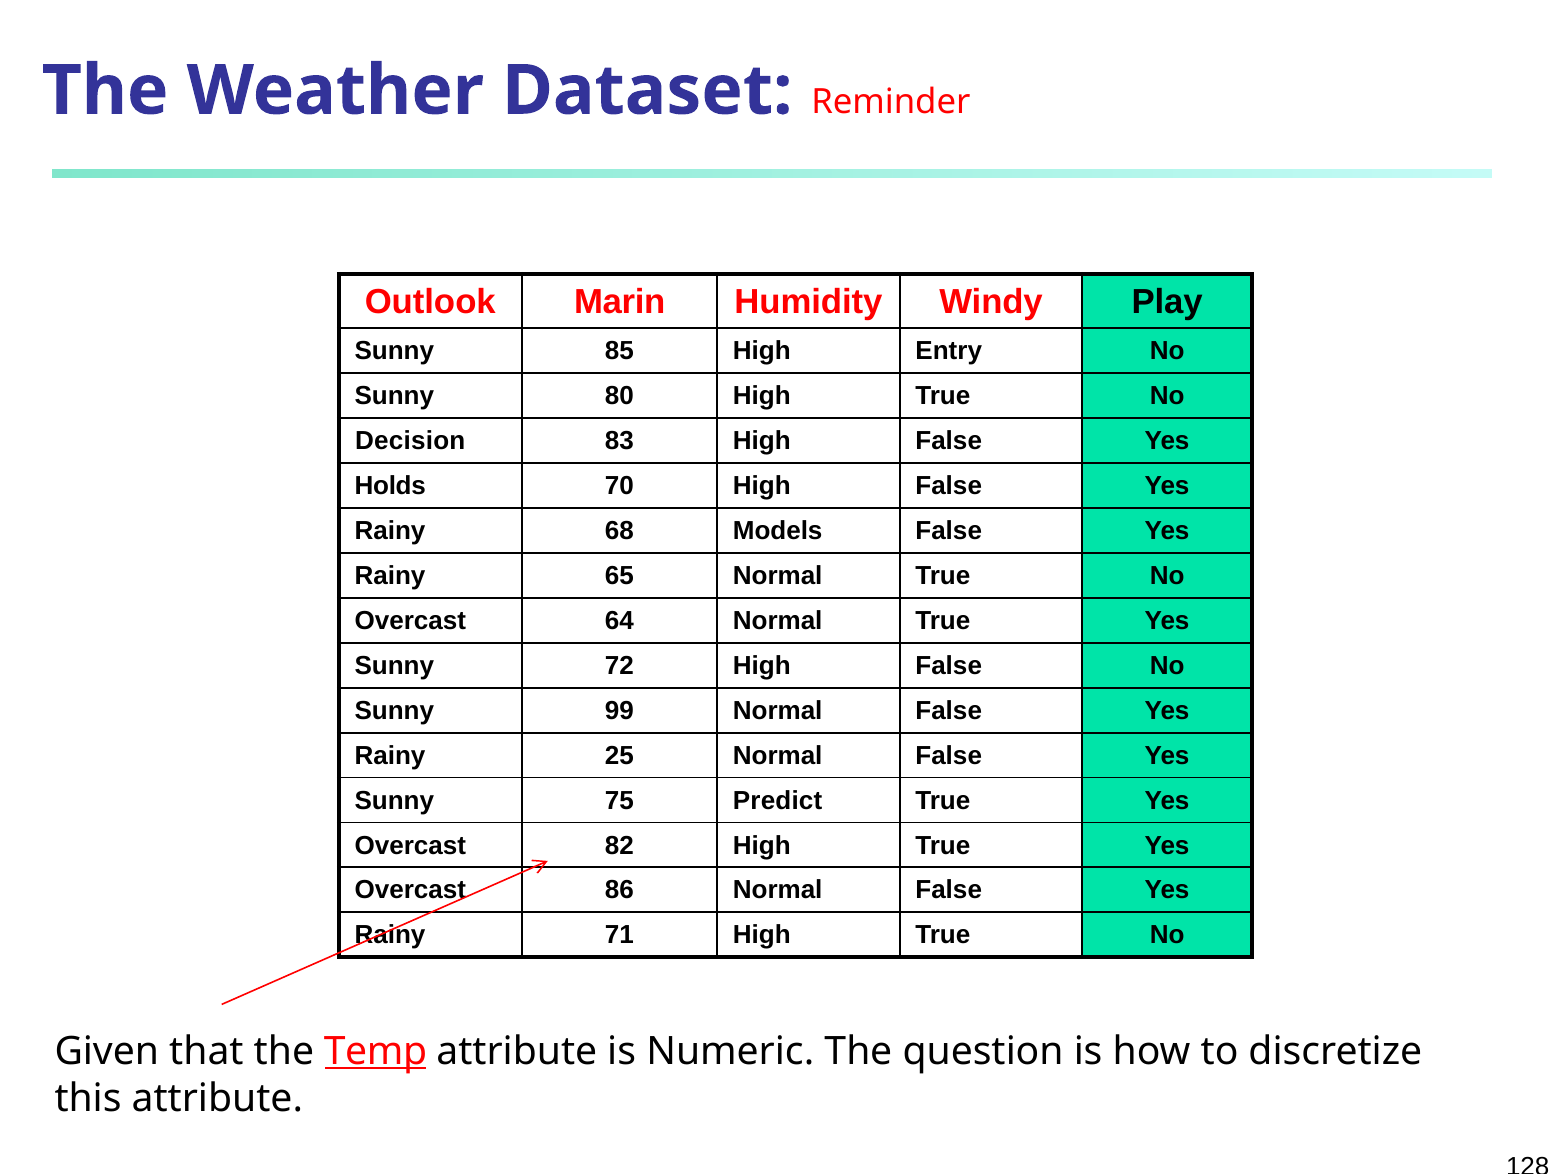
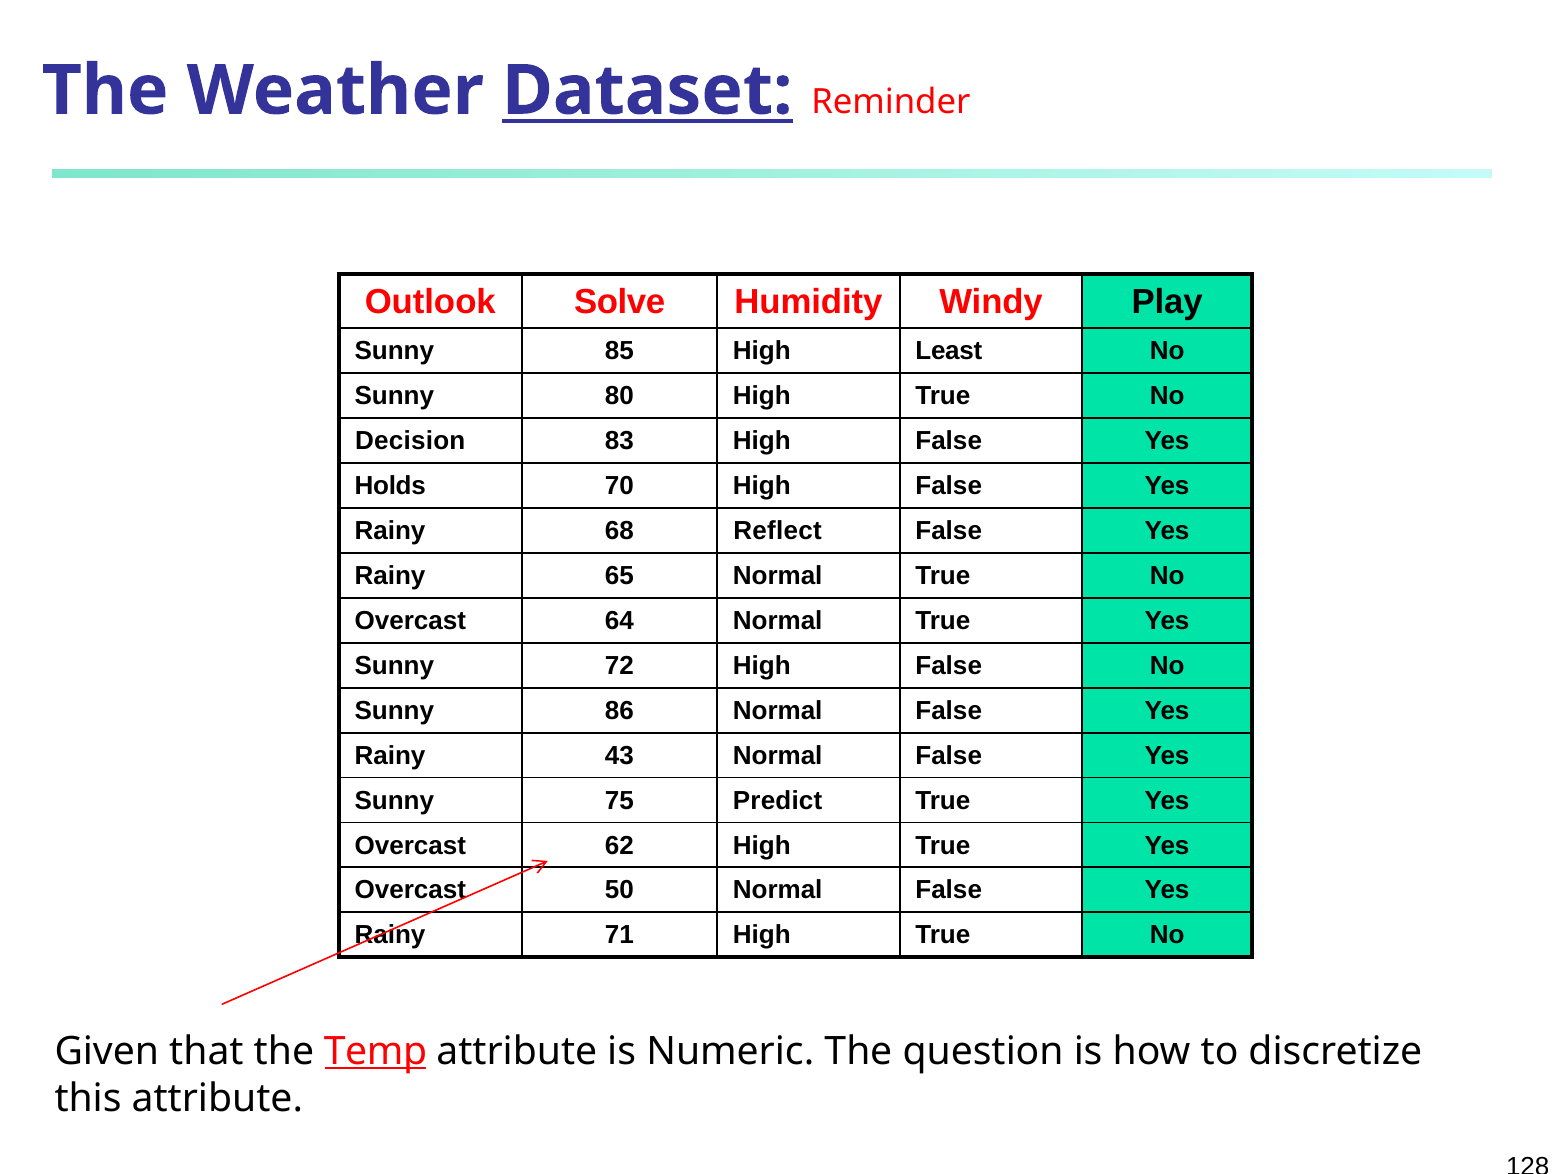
Dataset underline: none -> present (647, 91)
Marin: Marin -> Solve (620, 302)
Entry: Entry -> Least (949, 351)
Models: Models -> Reflect (778, 531)
99: 99 -> 86 (619, 710)
25: 25 -> 43 (619, 755)
82: 82 -> 62 (619, 845)
86: 86 -> 50 (619, 890)
